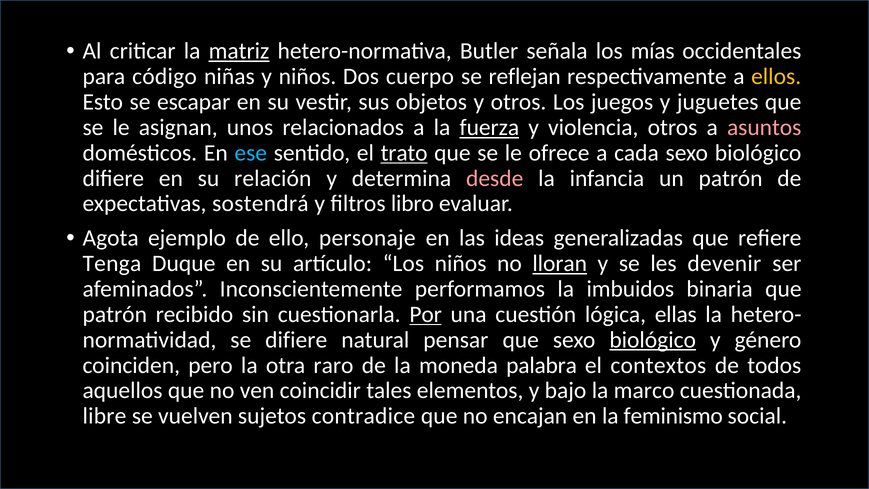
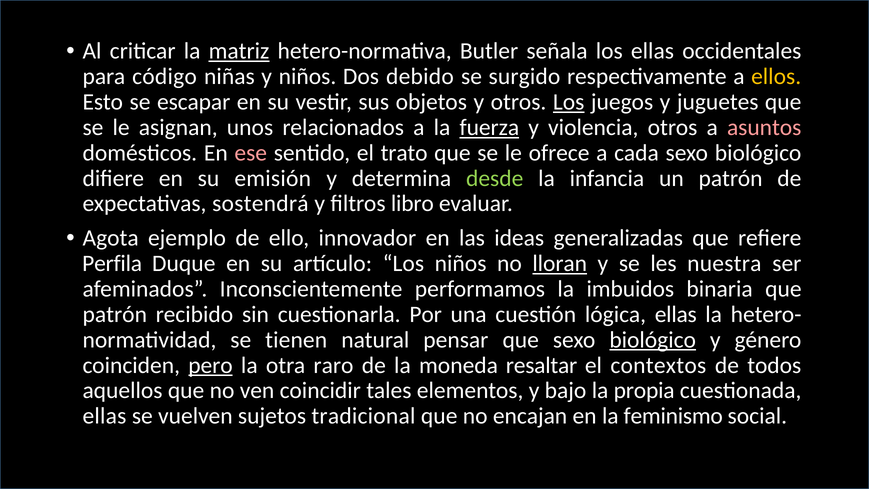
los mías: mías -> ellas (652, 51)
cuerpo: cuerpo -> debido (420, 77)
reflejan: reflejan -> surgido (524, 77)
Los underline: none -> present (569, 102)
ese colour: light blue -> pink (251, 153)
trato underline: present -> none (404, 153)
relación: relación -> emisión (273, 178)
desde colour: pink -> light green (495, 178)
personaje: personaje -> innovador (367, 238)
Tenga: Tenga -> Perfila (112, 263)
devenir: devenir -> nuestra (724, 263)
Por underline: present -> none (426, 314)
se difiere: difiere -> tienen (296, 340)
pero underline: none -> present (211, 365)
palabra: palabra -> resaltar (542, 365)
marco: marco -> propia (644, 390)
libre: libre -> ellas (104, 416)
contradice: contradice -> tradicional (363, 416)
